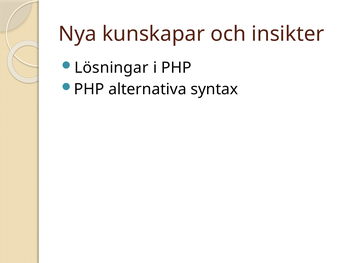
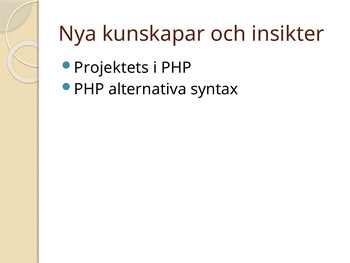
Lösningar: Lösningar -> Projektets (111, 68)
